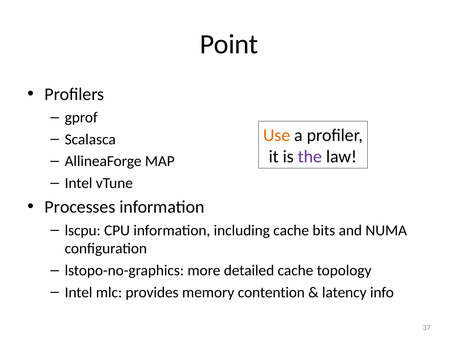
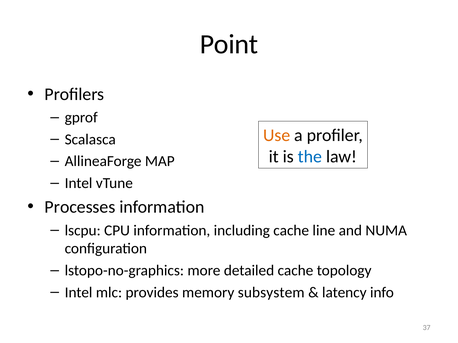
the colour: purple -> blue (310, 157)
bits: bits -> line (324, 231)
contention: contention -> subsystem (271, 293)
